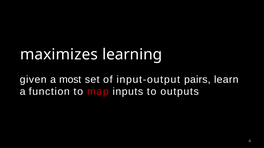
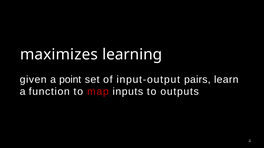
most: most -> point (70, 80)
